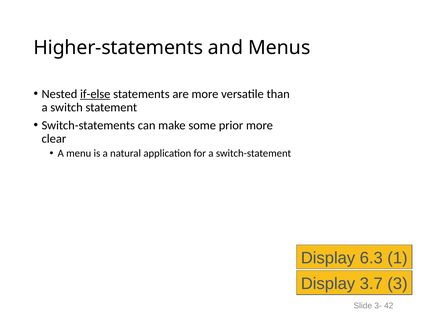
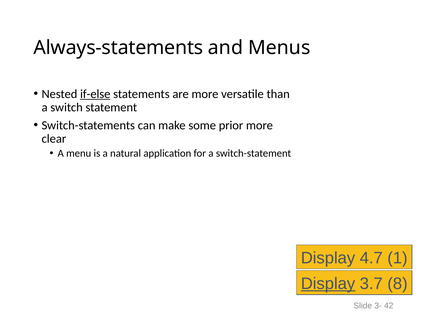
Higher-statements: Higher-statements -> Always-statements (118, 48)
6.3: 6.3 -> 4.7 (371, 258)
Display underline: none -> present (328, 284)
3: 3 -> 8 (397, 284)
